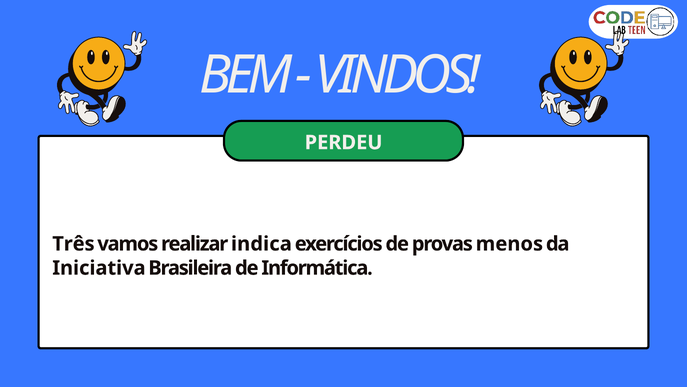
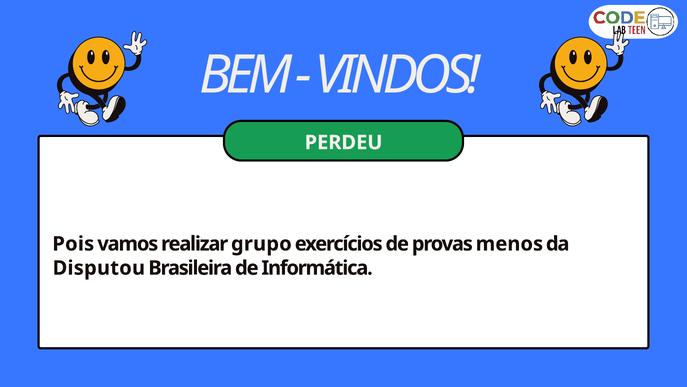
Três: Três -> Pois (73, 244)
indica: indica -> grupo (261, 244)
Iniciativa: Iniciativa -> Disputou (99, 268)
